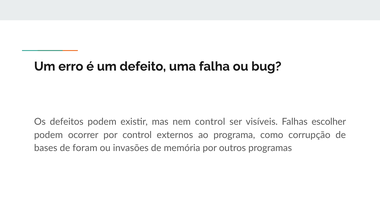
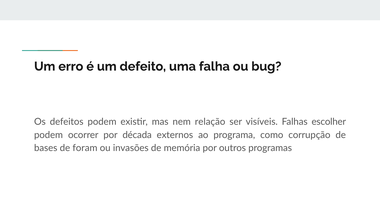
nem control: control -> relação (210, 122)
por control: control -> década (137, 135)
